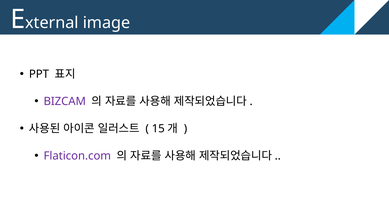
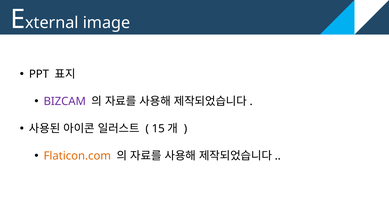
Flaticon.com colour: purple -> orange (77, 156)
